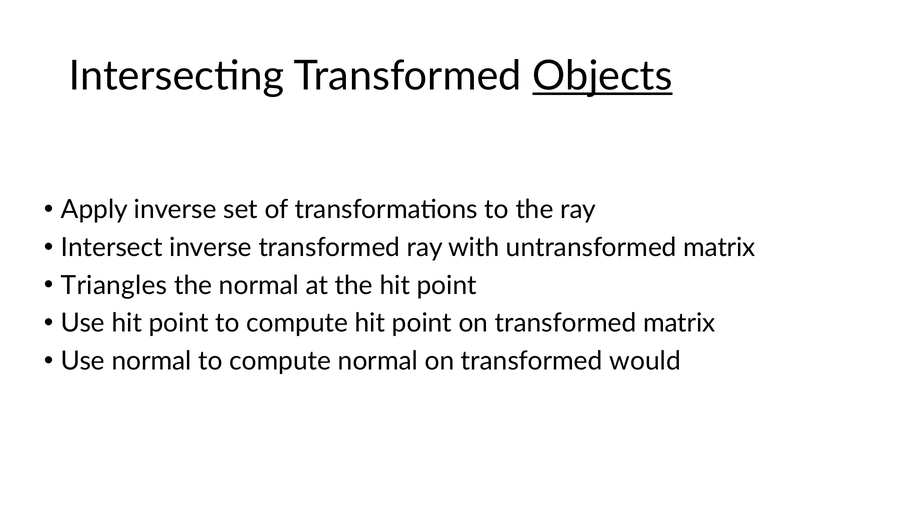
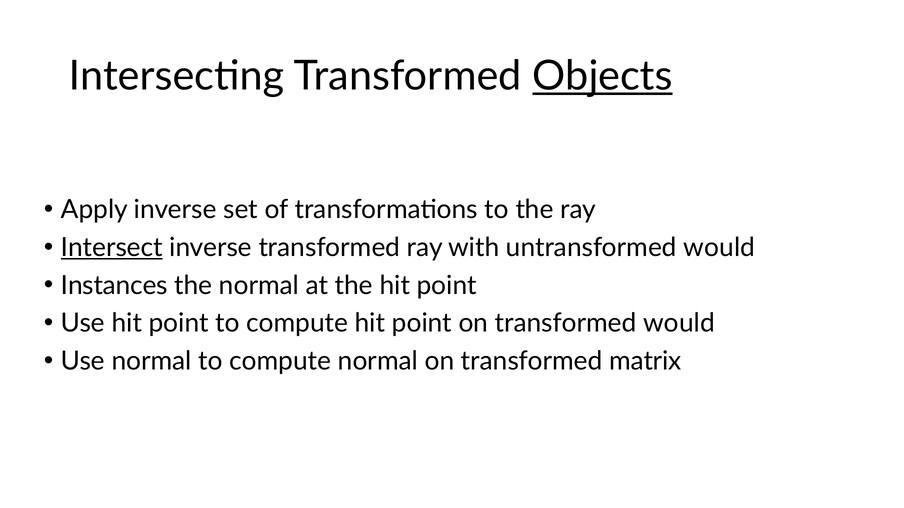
Intersect underline: none -> present (112, 248)
untransformed matrix: matrix -> would (719, 248)
Triangles: Triangles -> Instances (114, 286)
transformed matrix: matrix -> would (679, 323)
would: would -> matrix (645, 361)
